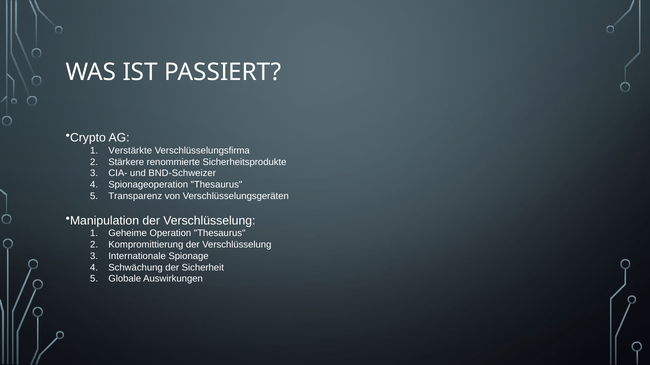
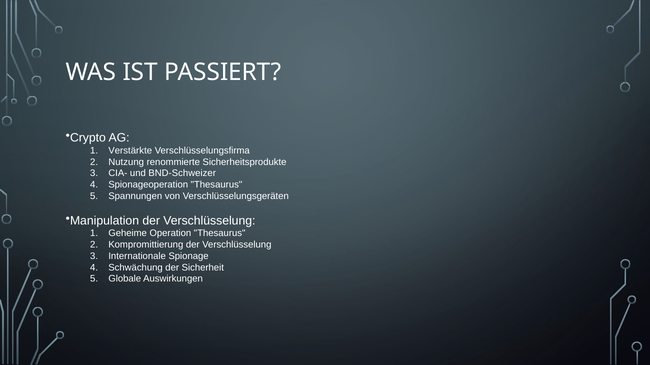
Stärkere: Stärkere -> Nutzung (126, 162)
Transparenz: Transparenz -> Spannungen (135, 196)
